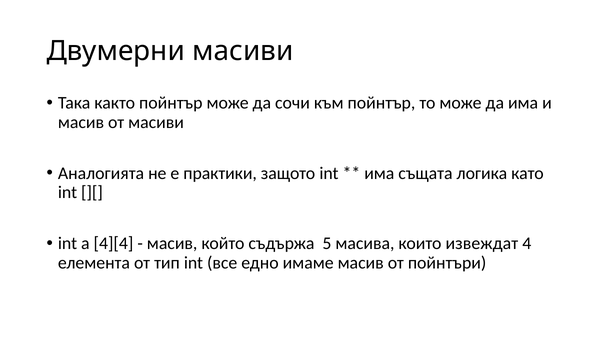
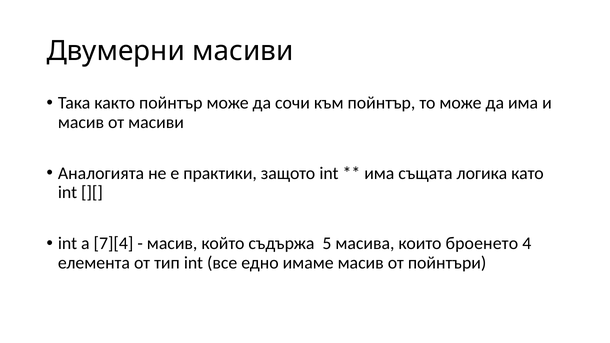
4][4: 4][4 -> 7][4 (113, 244)
извеждат: извеждат -> броенето (482, 244)
